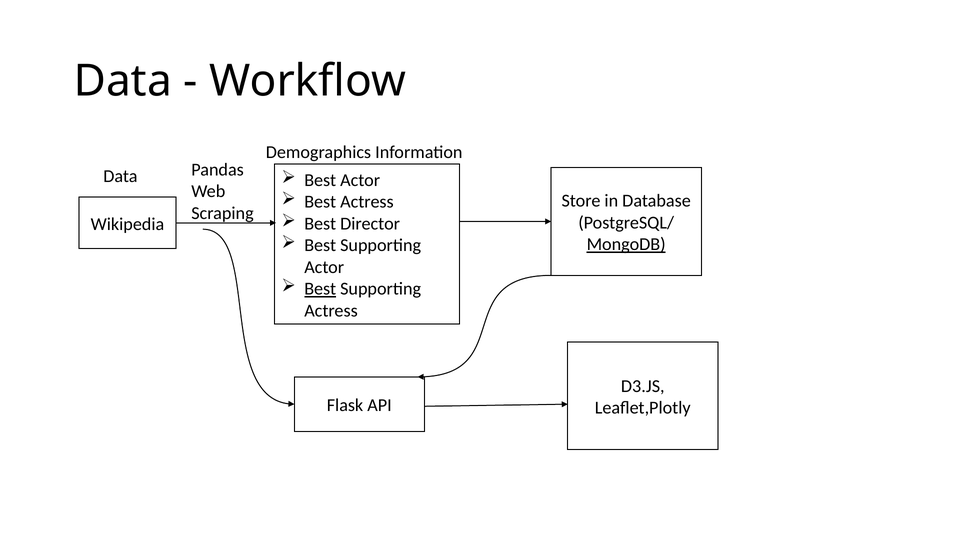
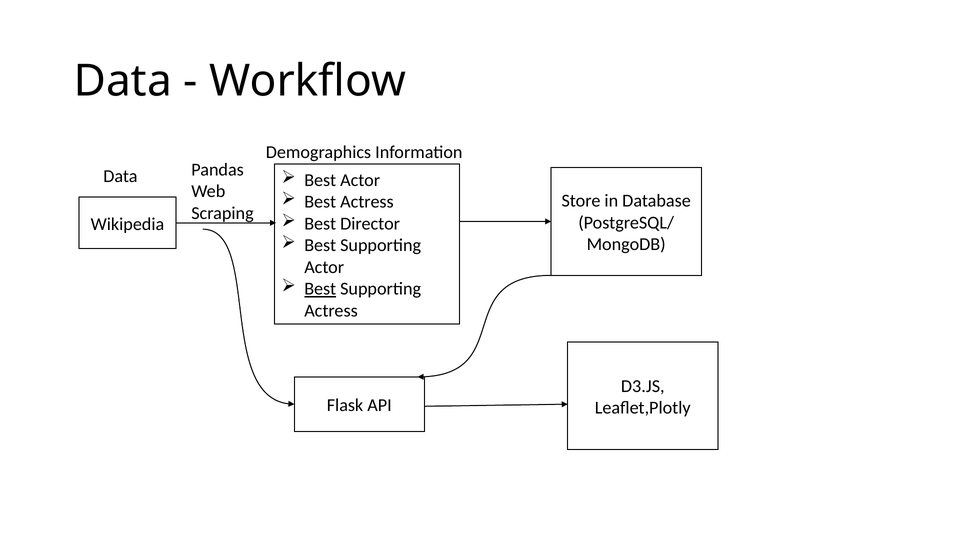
MongoDB underline: present -> none (626, 245)
